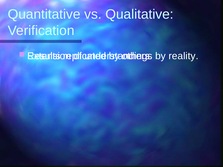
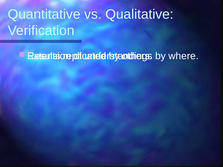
reality: reality -> where (183, 56)
